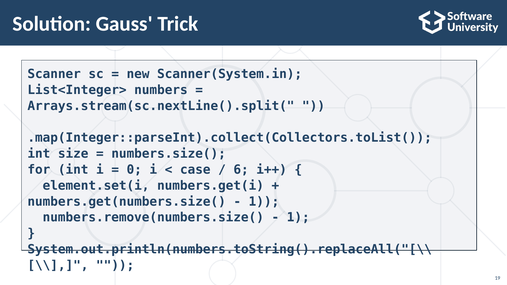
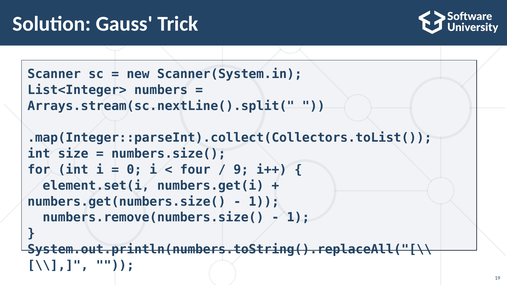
case: case -> four (195, 170)
6: 6 -> 9 (241, 170)
